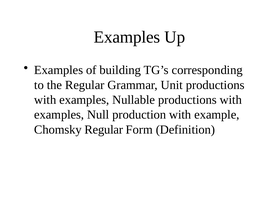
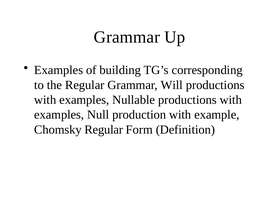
Examples: Examples -> Grammar (127, 37)
Unit: Unit -> Will (172, 85)
